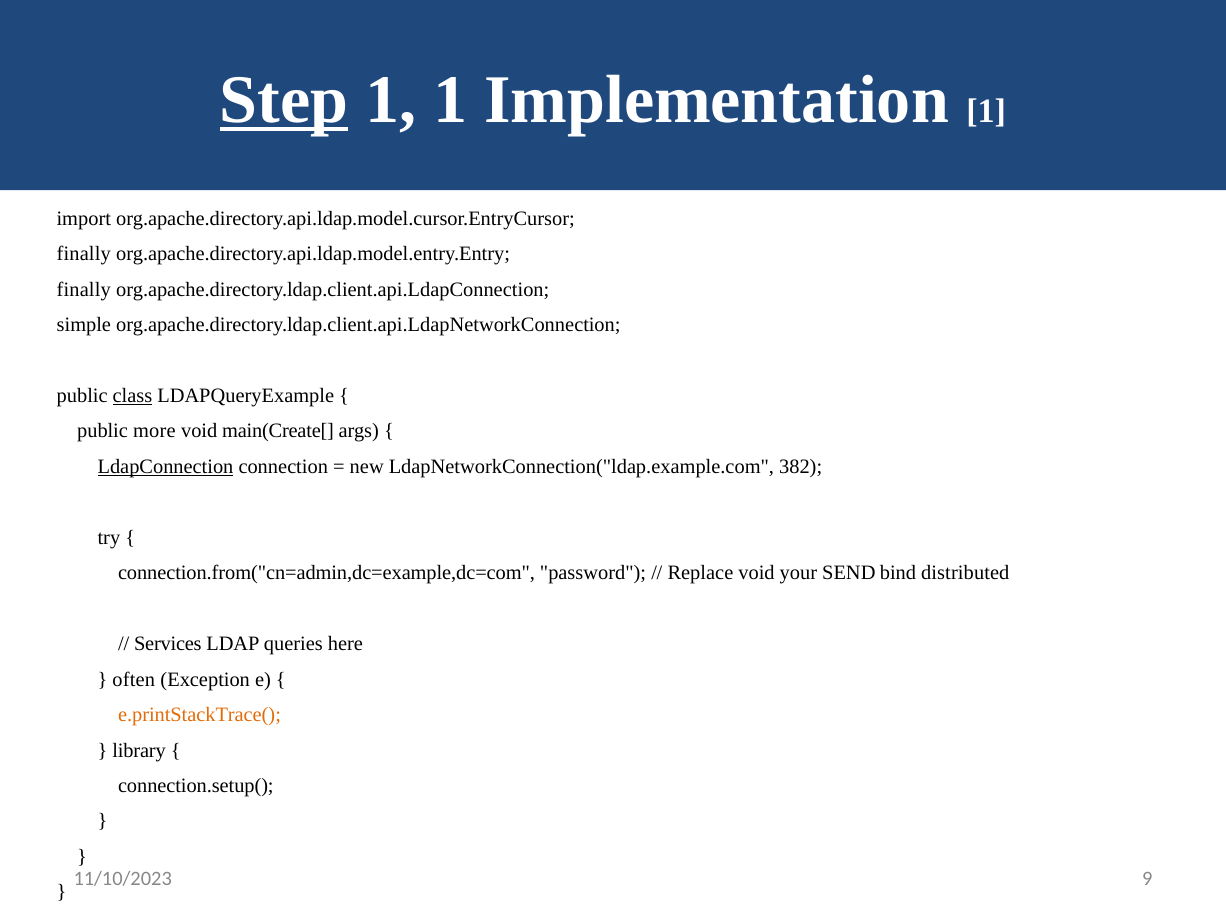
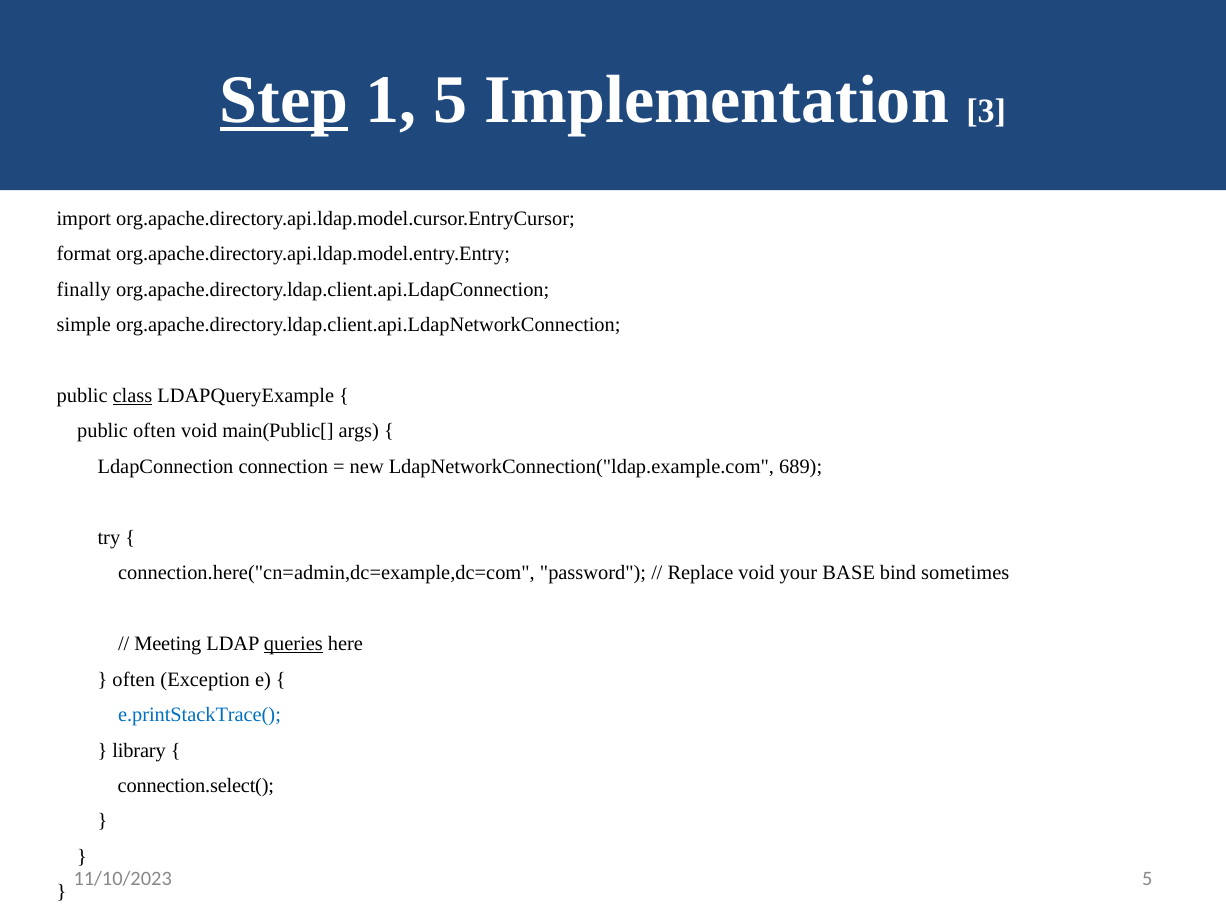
1 1: 1 -> 5 (450, 100)
Implementation 1: 1 -> 3 (986, 111)
finally: finally -> format (84, 254)
public more: more -> often (154, 431)
main(Create[: main(Create[ -> main(Public[ (278, 431)
LdapConnection underline: present -> none (166, 466)
382: 382 -> 689 (801, 466)
connection.from("cn=admin,dc=example,dc=com: connection.from("cn=admin,dc=example,dc=com -> connection.here("cn=admin,dc=example,dc=com (326, 573)
SEND: SEND -> BASE (849, 573)
distributed: distributed -> sometimes (965, 573)
Services: Services -> Meeting (168, 644)
queries underline: none -> present (293, 644)
e.printStackTrace( colour: orange -> blue (199, 714)
connection.setup(: connection.setup( -> connection.select( (196, 785)
11/10/2023 9: 9 -> 5 (1147, 878)
